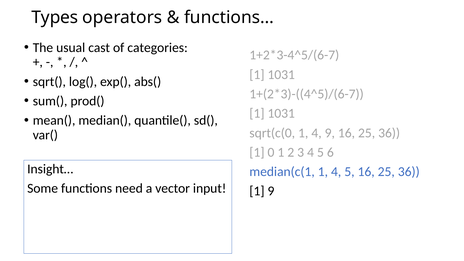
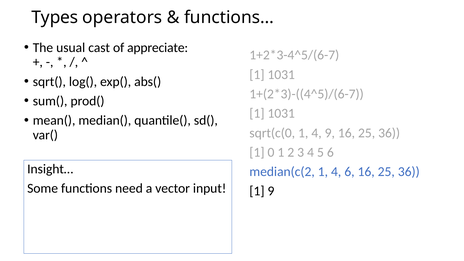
categories: categories -> appreciate (158, 48)
median(c(1: median(c(1 -> median(c(2 (282, 172)
1 4 5: 5 -> 6 (349, 172)
